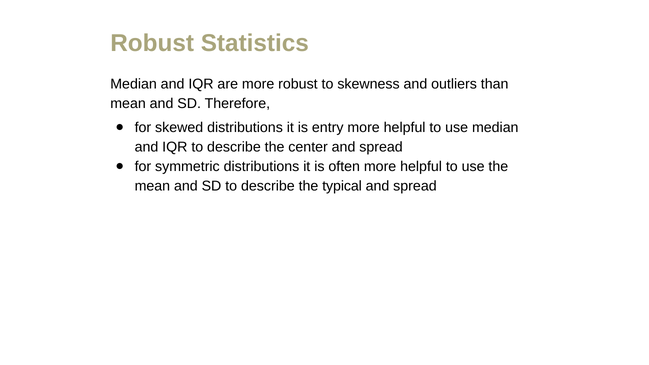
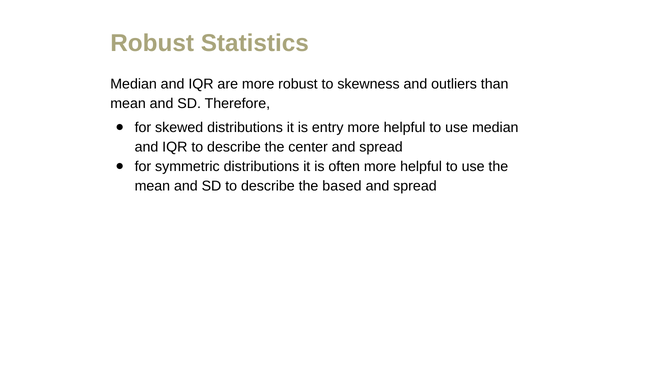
typical: typical -> based (342, 186)
